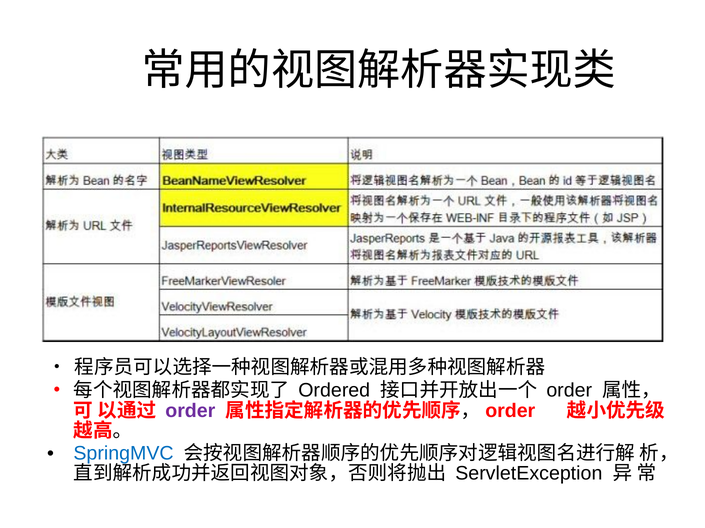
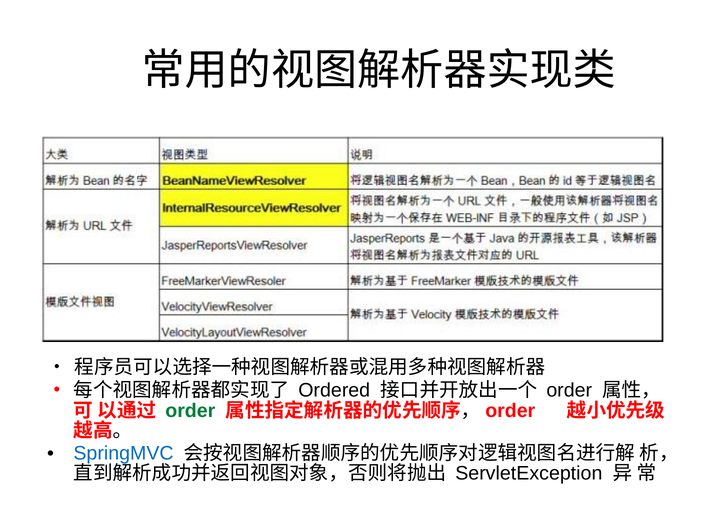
order colour: purple -> green (190, 411)
